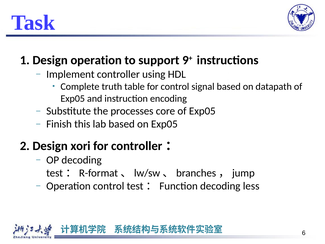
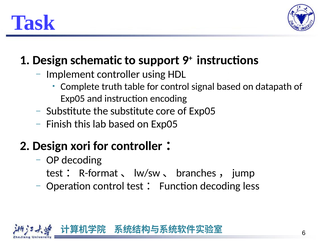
Design operation: operation -> schematic (96, 60)
the processes: processes -> substitute (132, 111)
